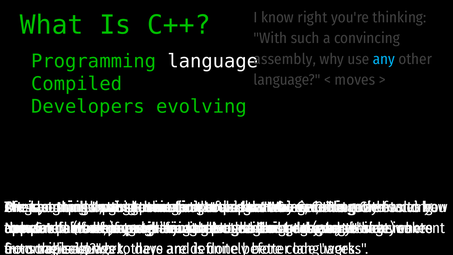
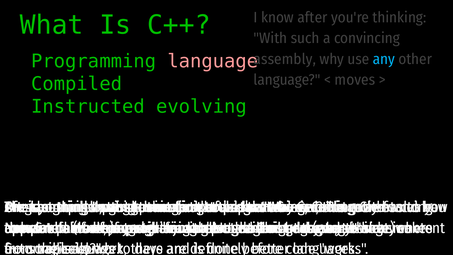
know right: right -> after (312, 17)
language colour: white -> pink (213, 61)
Developers: Developers -> Instructed (88, 106)
